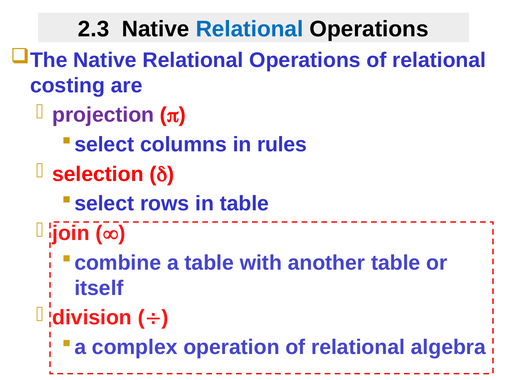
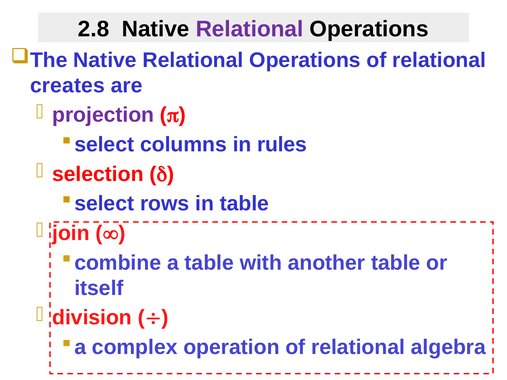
2.3: 2.3 -> 2.8 (94, 29)
Relational colour: blue -> purple (250, 29)
costing: costing -> creates (67, 85)
